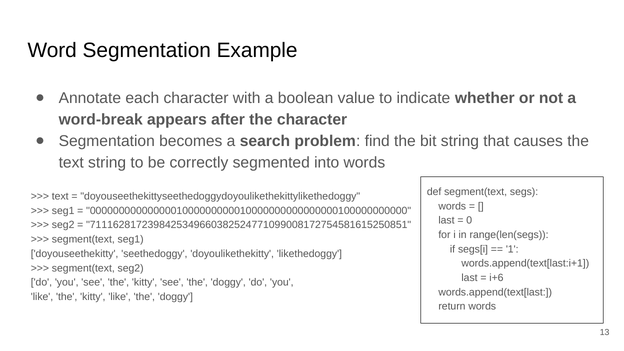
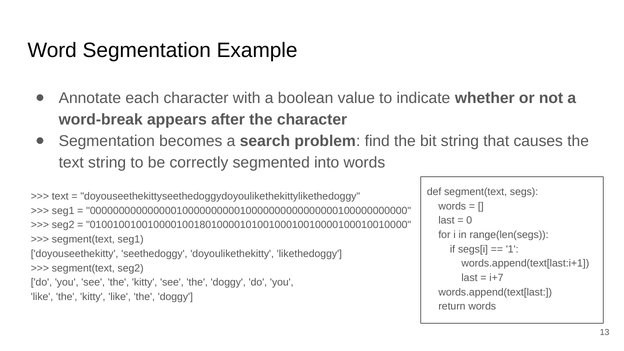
7111628172398425349660382524771099008172754581615250851: 7111628172398425349660382524771099008172754581615250851 -> 0100100100100001001801000010100100010010000100010010000 (249, 225)
i+6: i+6 -> i+7 (496, 278)
